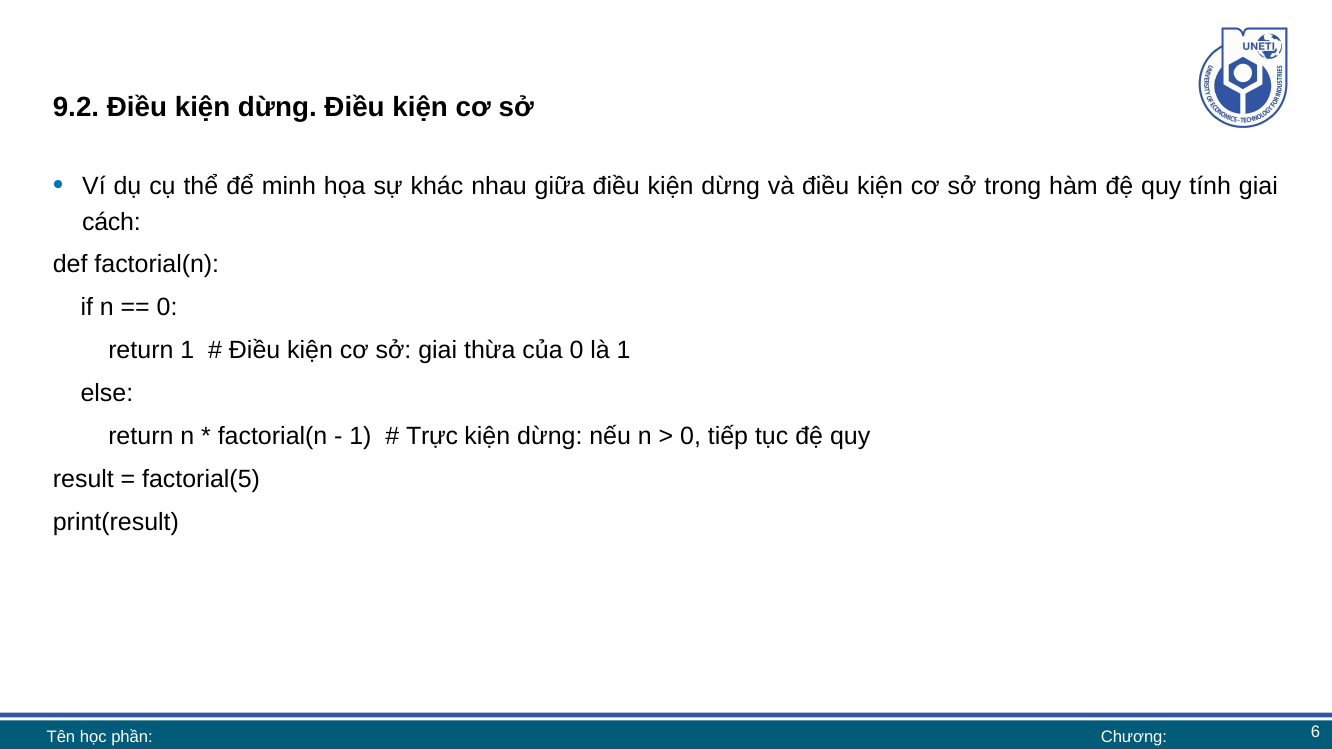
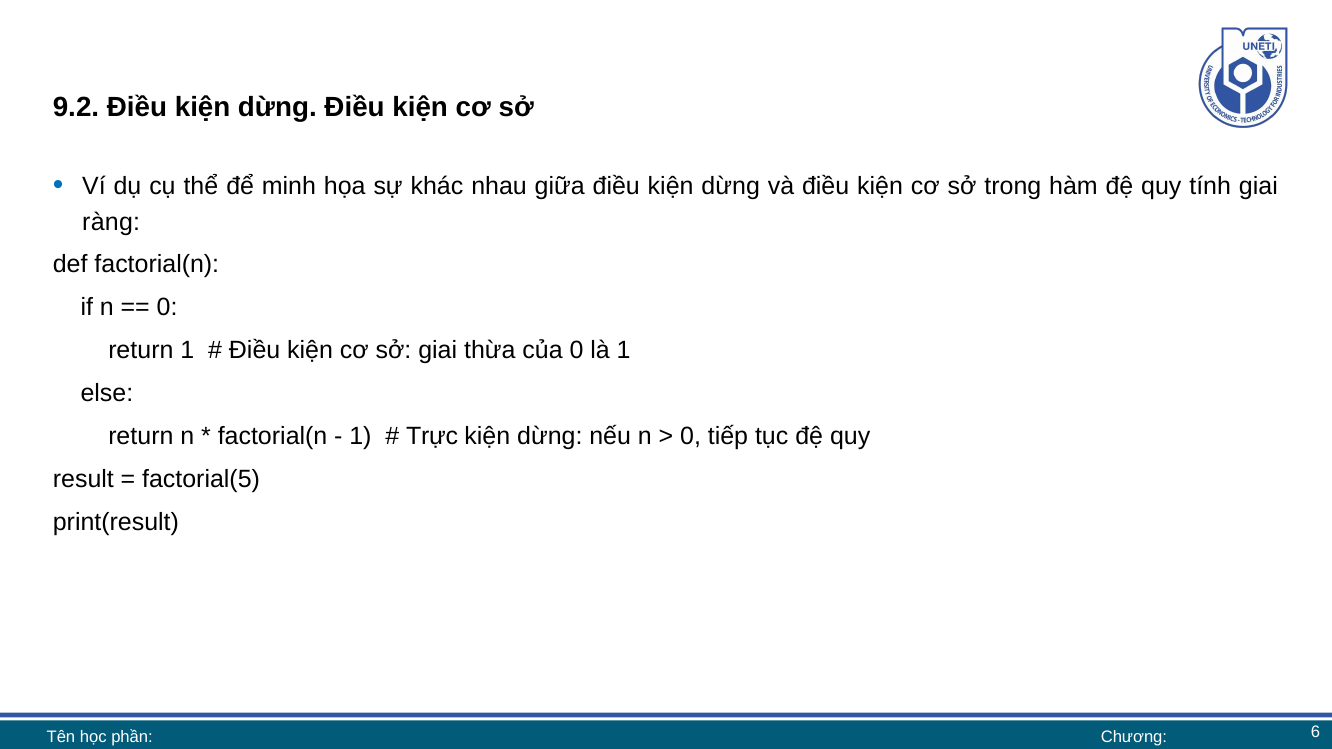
cách: cách -> ràng (111, 222)
